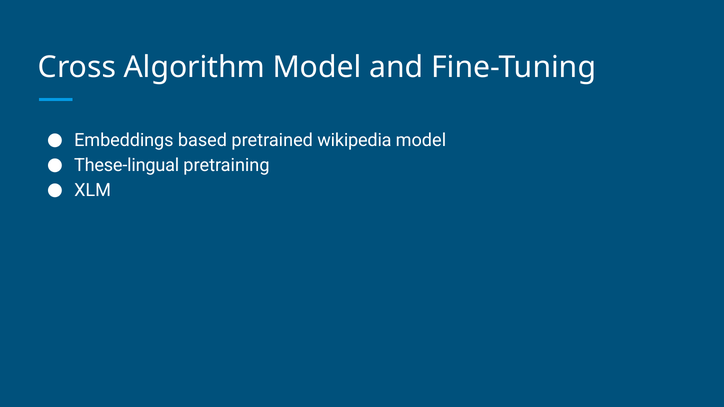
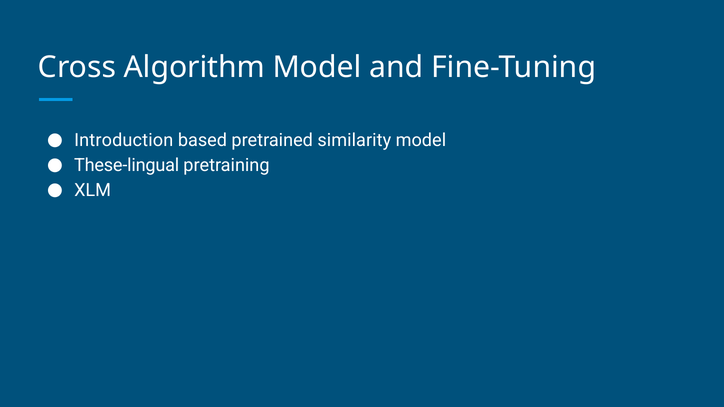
Embeddings: Embeddings -> Introduction (124, 141)
wikipedia: wikipedia -> similarity (354, 141)
